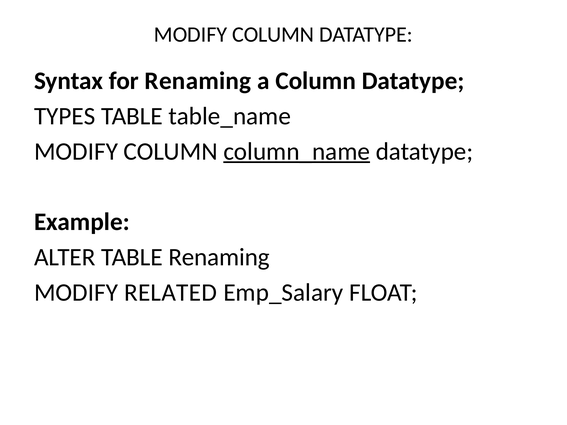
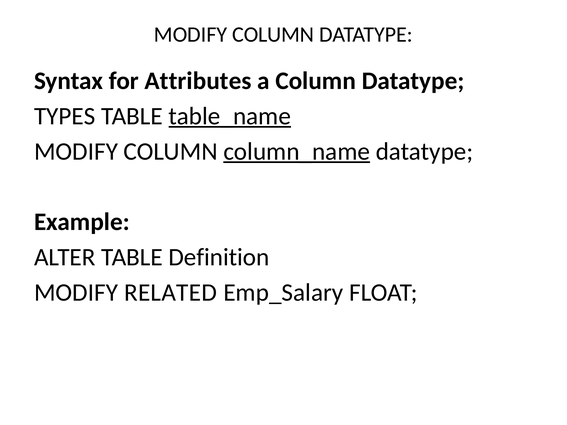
for Renaming: Renaming -> Attributes (198, 81)
table_name underline: none -> present (230, 116)
TABLE Renaming: Renaming -> Definition (219, 257)
